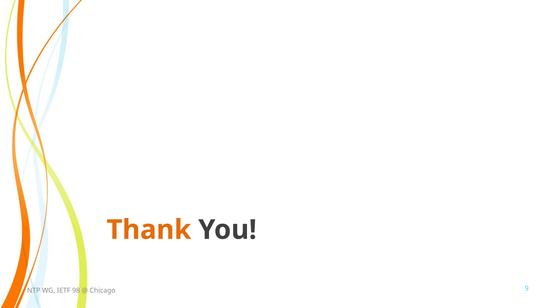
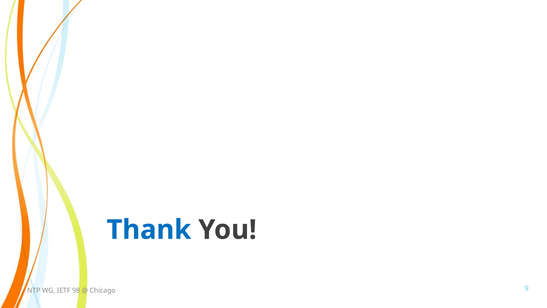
Thank colour: orange -> blue (149, 230)
